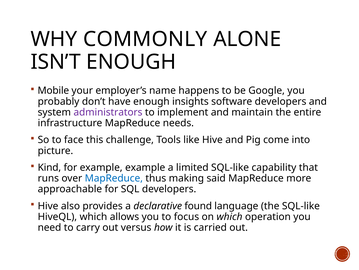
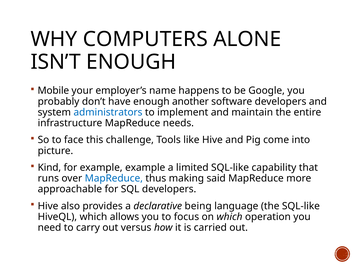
COMMONLY: COMMONLY -> COMPUTERS (145, 39)
insights: insights -> another (190, 101)
administrators colour: purple -> blue (108, 112)
found: found -> being (198, 205)
